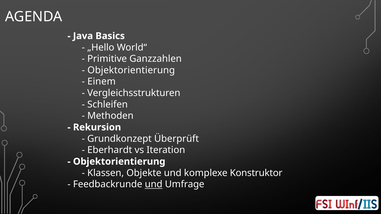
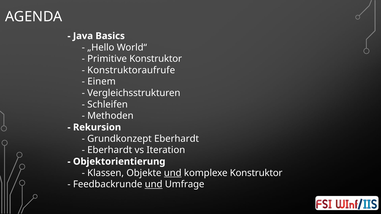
Primitive Ganzzahlen: Ganzzahlen -> Konstruktor (156, 59)
Objektorientierung: Objektorientierung -> Konstruktoraufrufe (131, 70)
Grundkonzept Überprüft: Überprüft -> Eberhardt (177, 139)
und underline: none -> present (173, 173)
